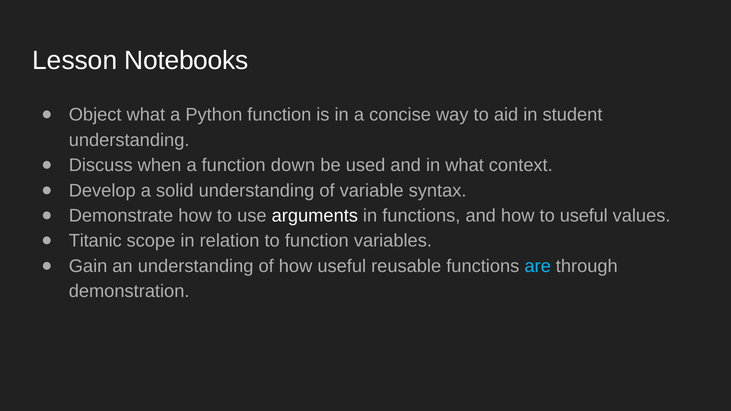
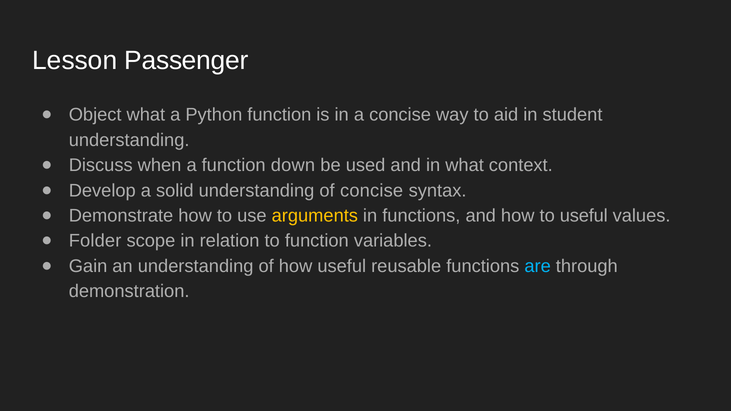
Notebooks: Notebooks -> Passenger (186, 61)
of variable: variable -> concise (372, 191)
arguments colour: white -> yellow (315, 216)
Titanic: Titanic -> Folder (95, 241)
